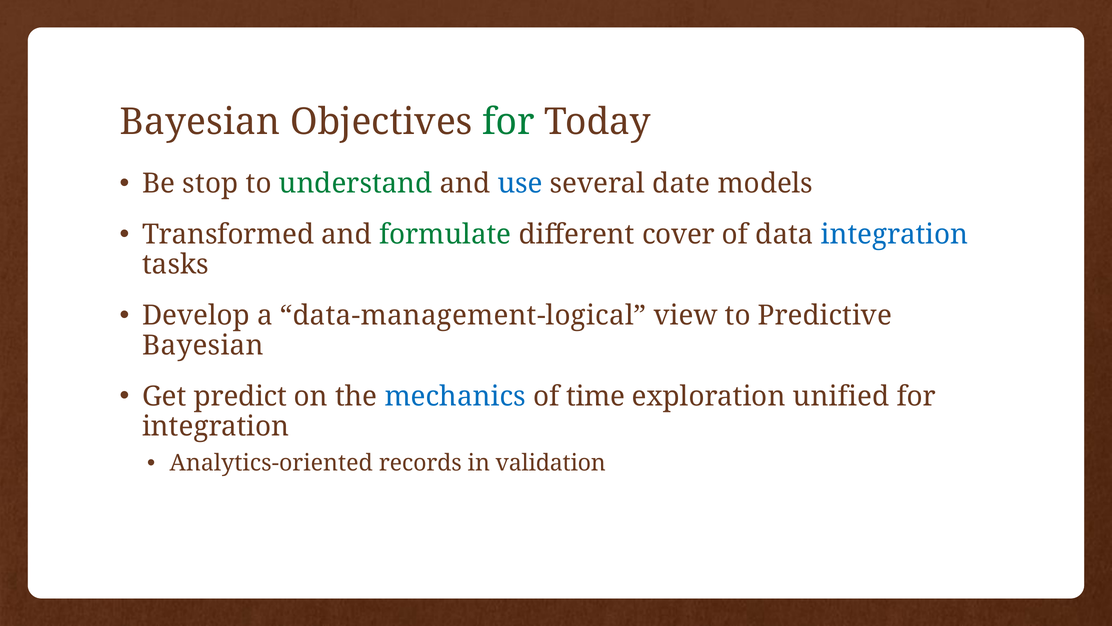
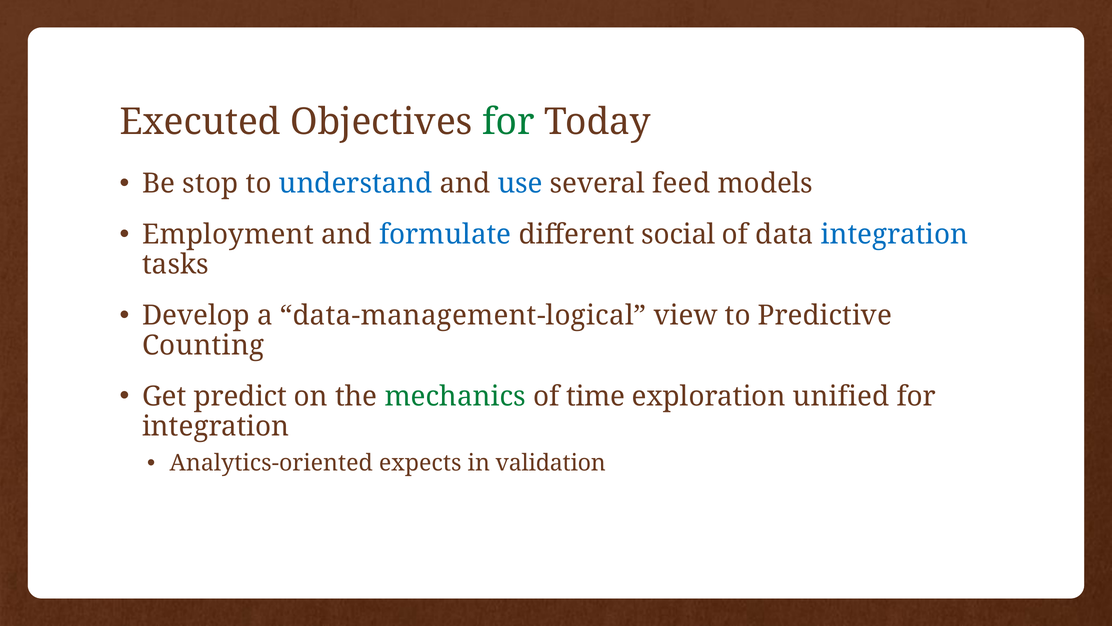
Bayesian: Bayesian -> Executed (200, 122)
understand colour: green -> blue (356, 184)
date: date -> feed (681, 184)
Transformed: Transformed -> Employment (228, 234)
formulate colour: green -> blue (445, 234)
cover: cover -> social (679, 234)
Bayesian: Bayesian -> Counting (203, 345)
mechanics colour: blue -> green (455, 396)
records: records -> expects (420, 463)
